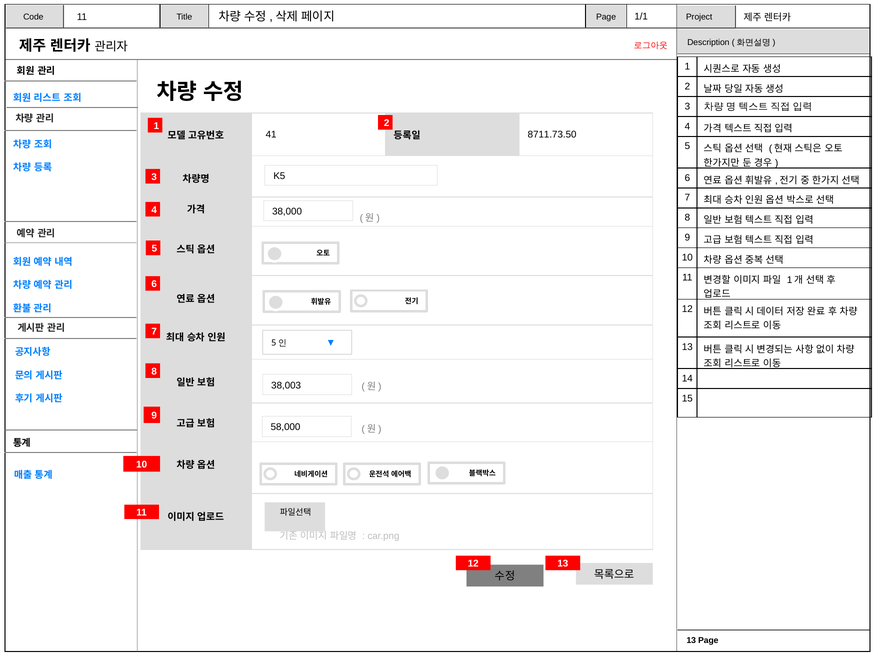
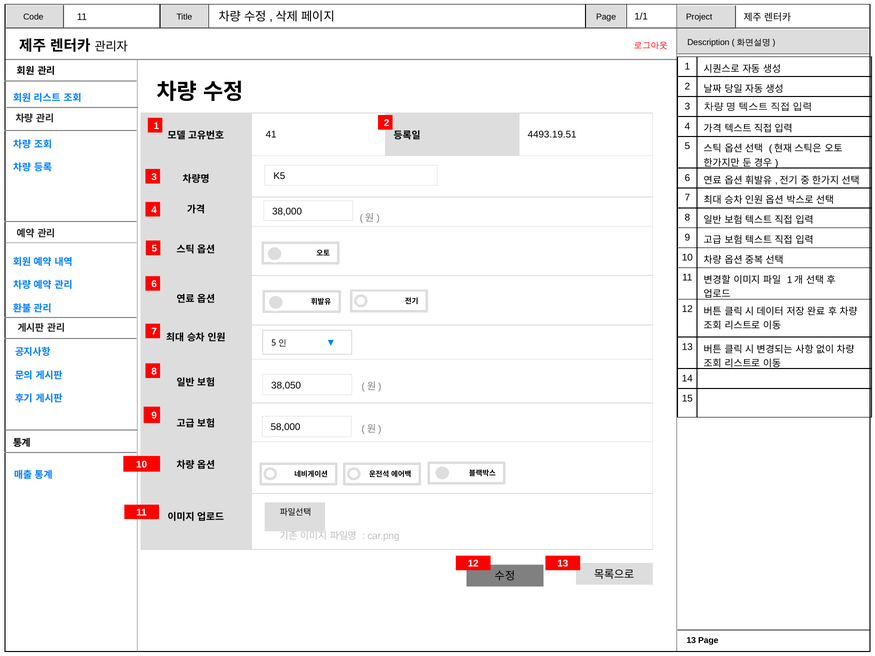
8711.73.50: 8711.73.50 -> 4493.19.51 (552, 135)
38,003: 38,003 -> 38,050 (286, 385)
